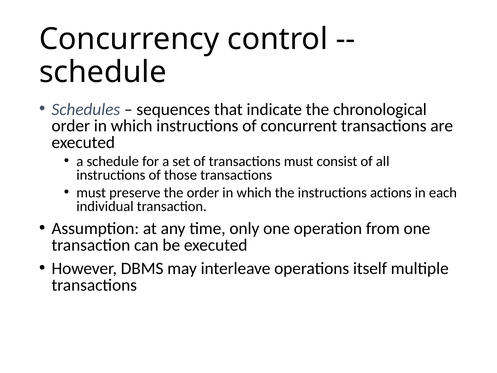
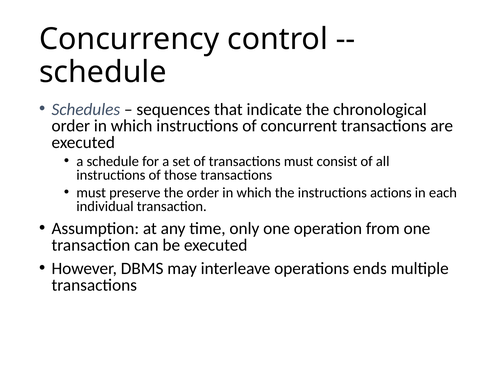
itself: itself -> ends (370, 268)
